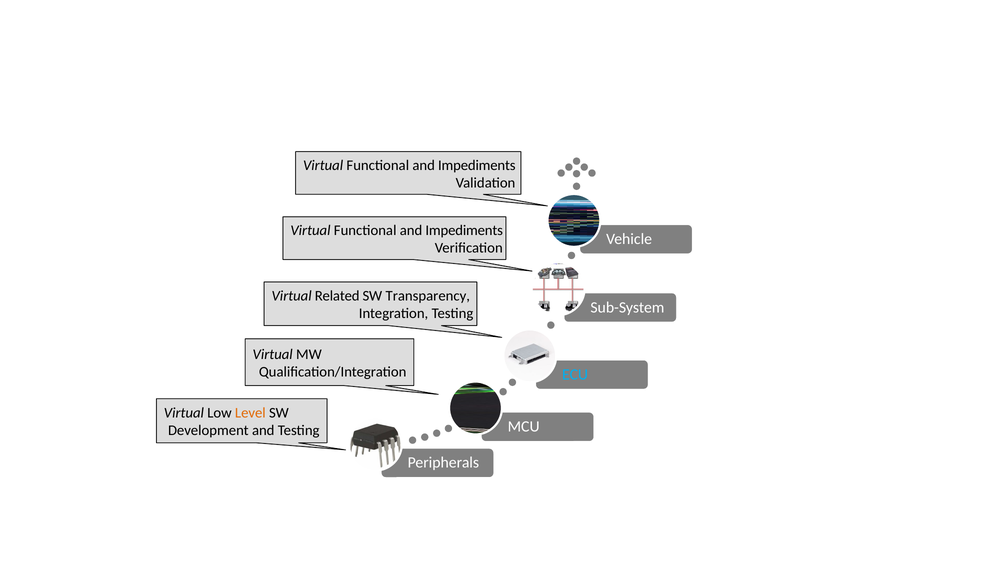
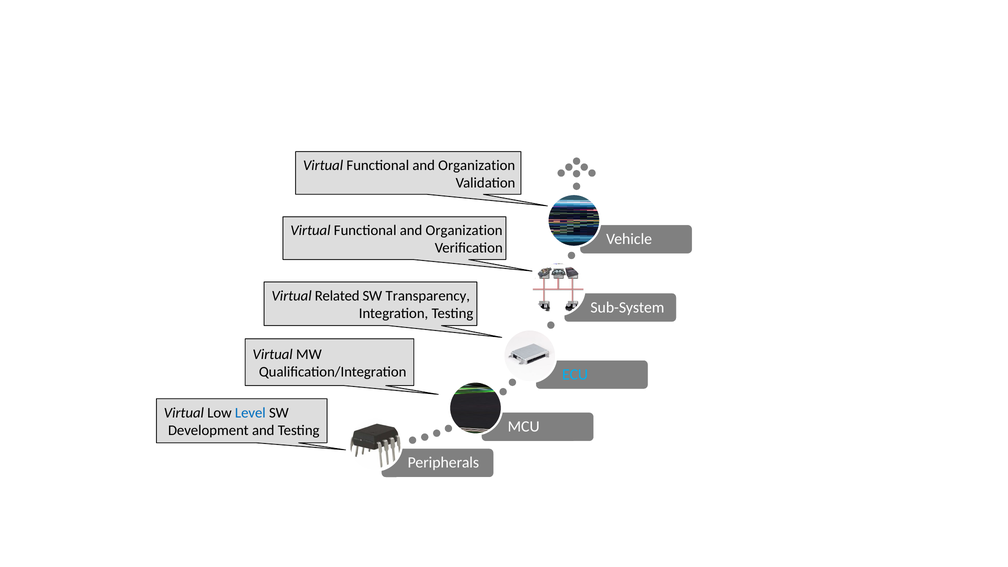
Impediments: Impediments -> Organization (477, 165)
Impediments: Impediments -> Organization (464, 230)
Level colour: orange -> blue (250, 413)
